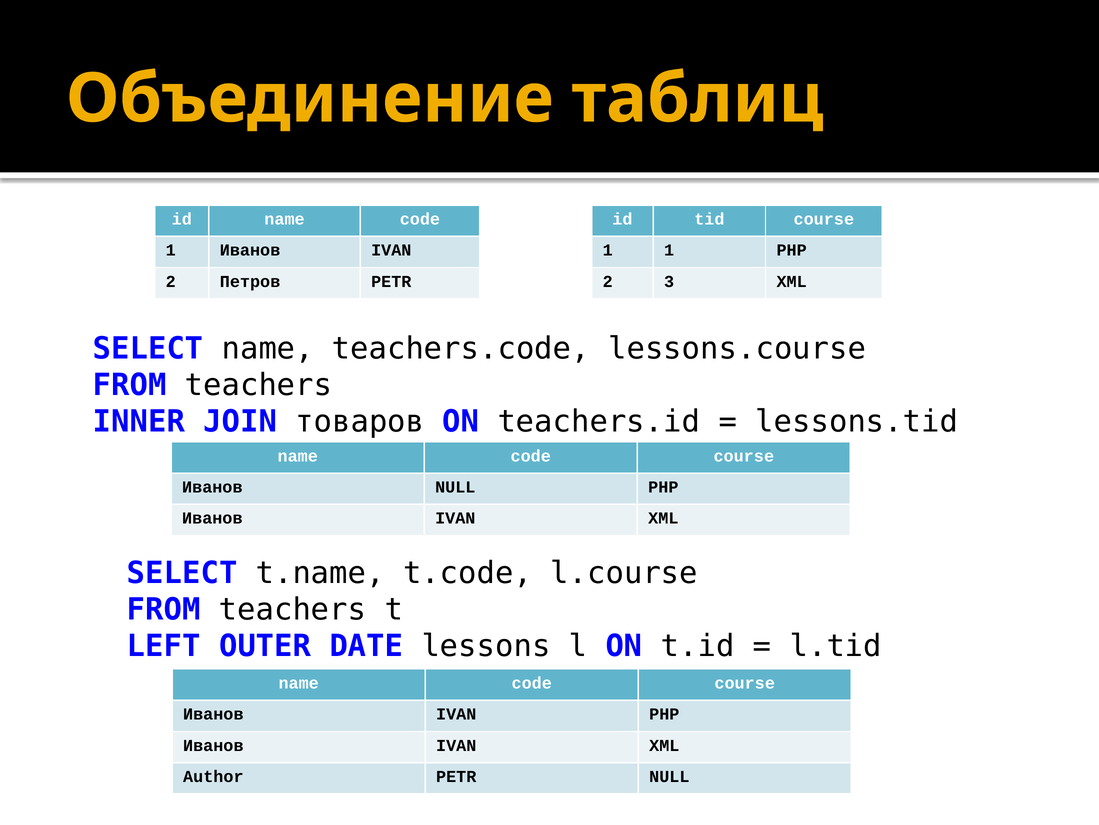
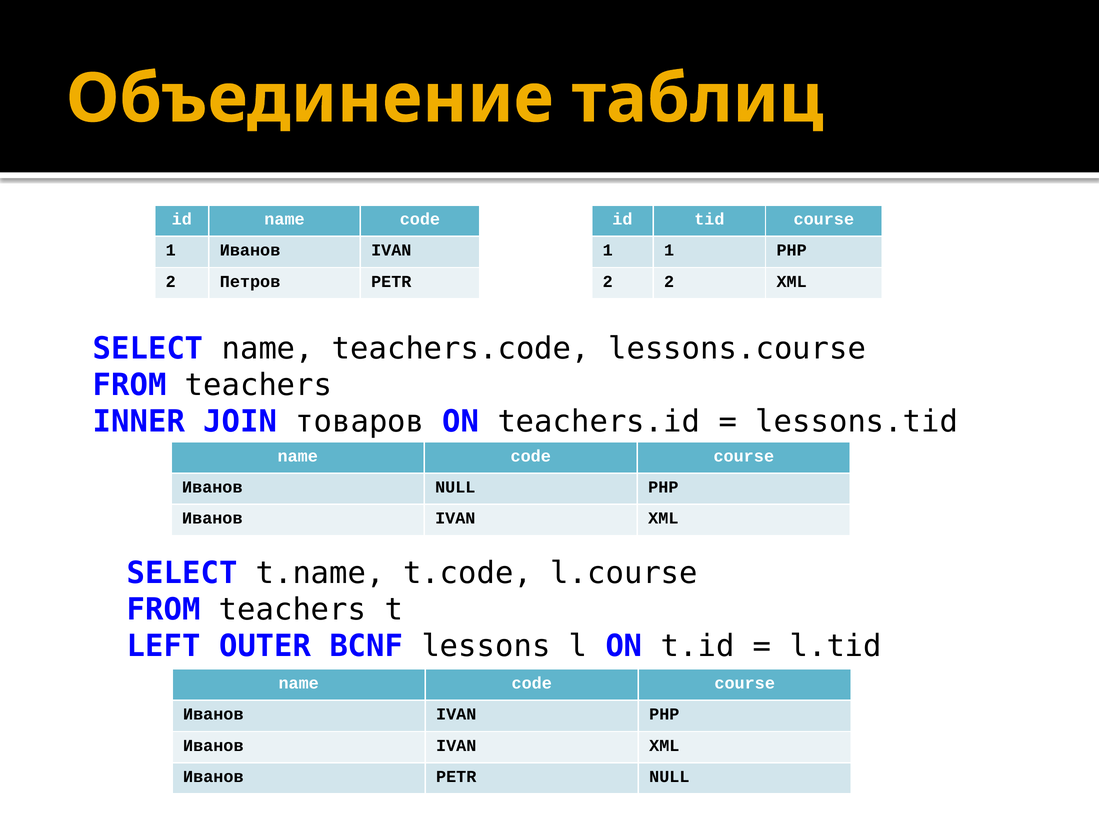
2 3: 3 -> 2 (669, 281)
DATE: DATE -> BCNF (366, 646)
Author: Author -> Иванов (213, 776)
